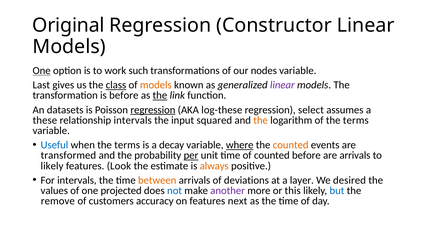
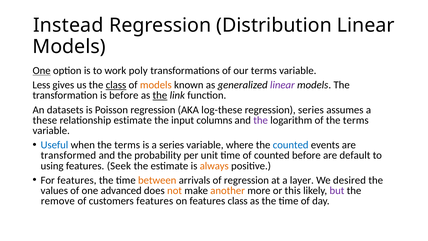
Original: Original -> Instead (68, 25)
Constructor: Constructor -> Distribution (274, 25)
such: such -> poly (138, 70)
our nodes: nodes -> terms (264, 70)
Last: Last -> Less (41, 85)
regression underline: present -> none (153, 110)
regression select: select -> series (311, 110)
relationship intervals: intervals -> estimate (133, 120)
squared: squared -> columns (214, 120)
the colour: orange -> purple (261, 120)
a decay: decay -> series (172, 145)
where underline: present -> none (240, 145)
counted colour: orange -> blue (291, 145)
per underline: present -> none (191, 155)
are arrivals: arrivals -> default (355, 155)
likely: likely -> using (52, 166)
Look: Look -> Seek (119, 166)
For intervals: intervals -> features (77, 180)
of deviations: deviations -> regression (246, 180)
projected: projected -> advanced (121, 191)
not colour: blue -> orange (175, 191)
another colour: purple -> orange (228, 191)
but colour: blue -> purple (337, 191)
customers accuracy: accuracy -> features (155, 201)
features next: next -> class (238, 201)
